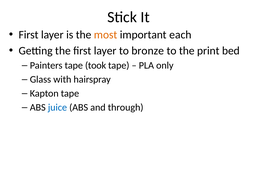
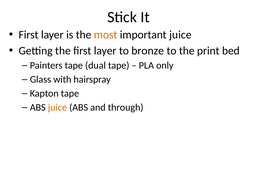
important each: each -> juice (180, 35)
took: took -> dual (96, 65)
juice colour: blue -> orange (57, 107)
